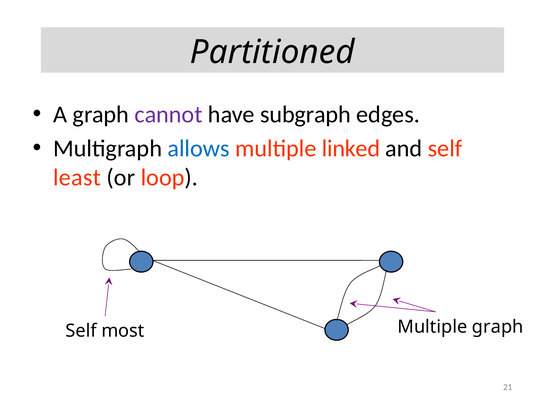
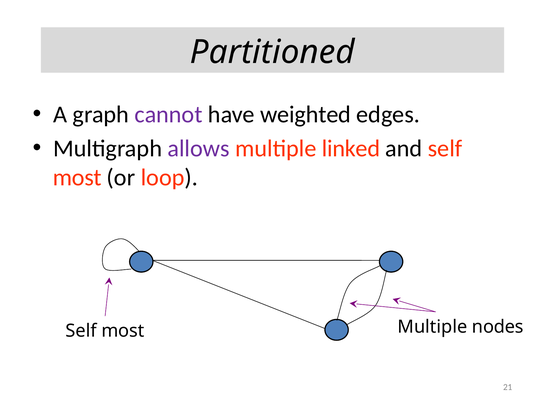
subgraph: subgraph -> weighted (306, 114)
allows colour: blue -> purple (199, 148)
least: least -> most (77, 177)
Multiple graph: graph -> nodes (498, 327)
